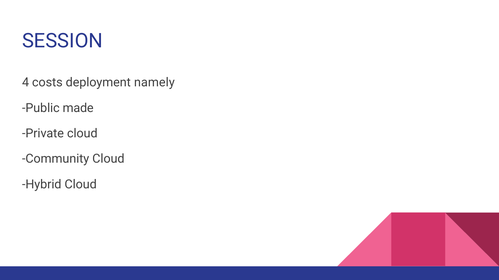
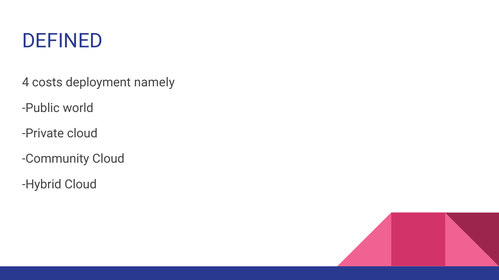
SESSION: SESSION -> DEFINED (62, 41)
made: made -> world (78, 108)
